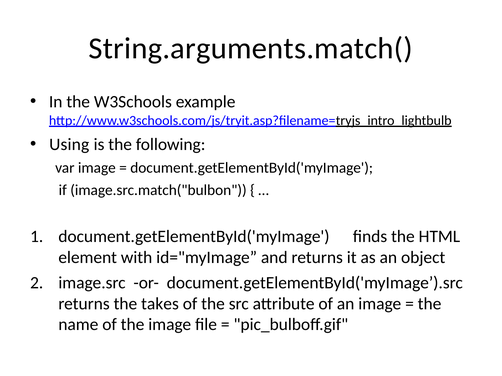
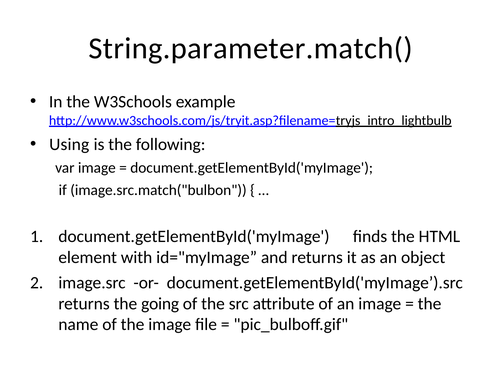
String.arguments.match(: String.arguments.match( -> String.parameter.match( (251, 49)
takes: takes -> going (160, 304)
